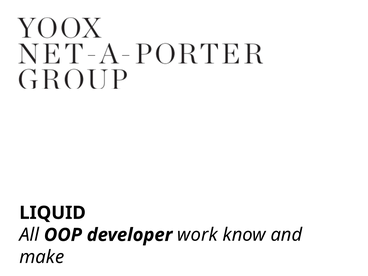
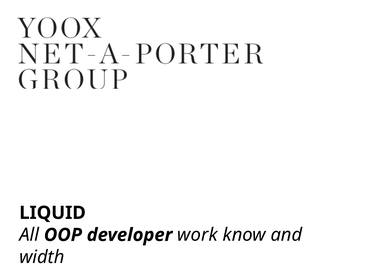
make: make -> width (42, 257)
